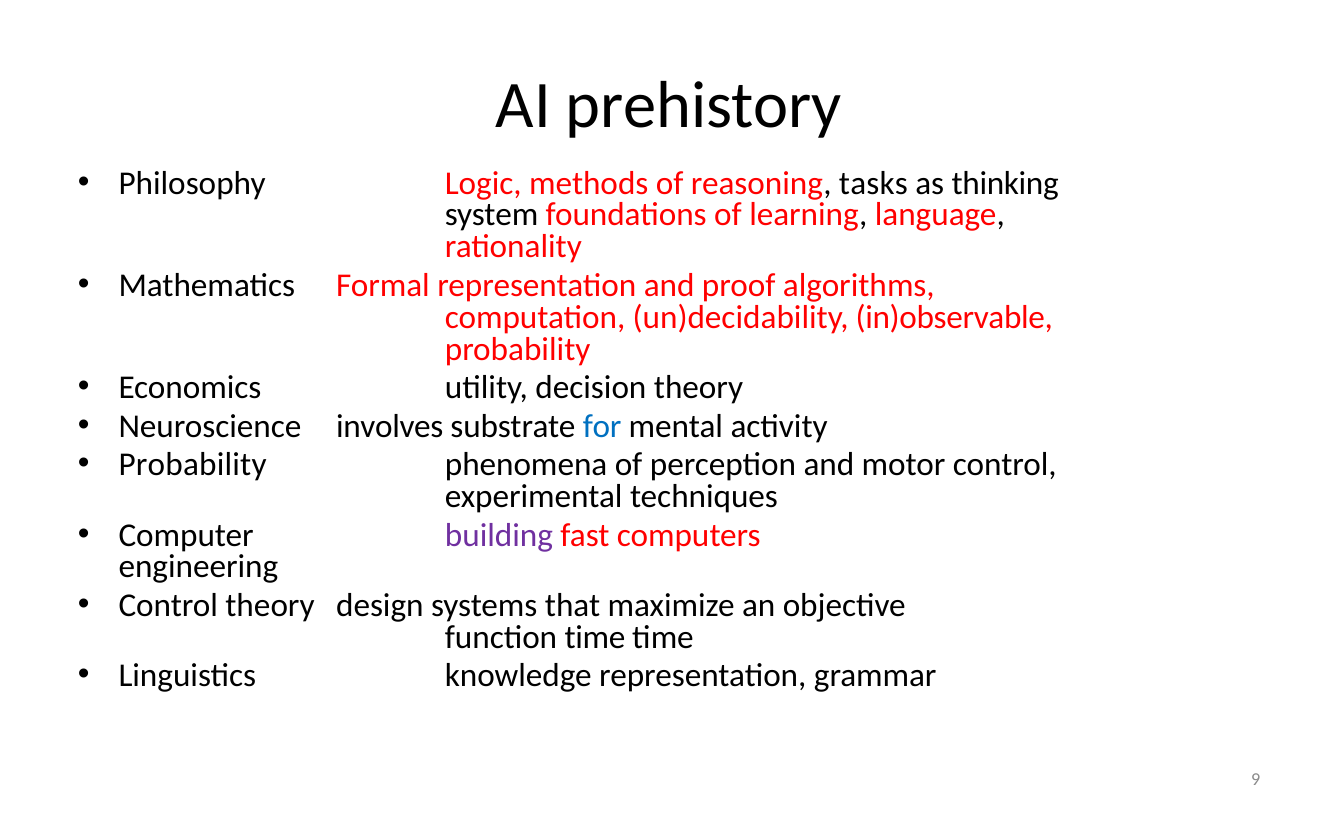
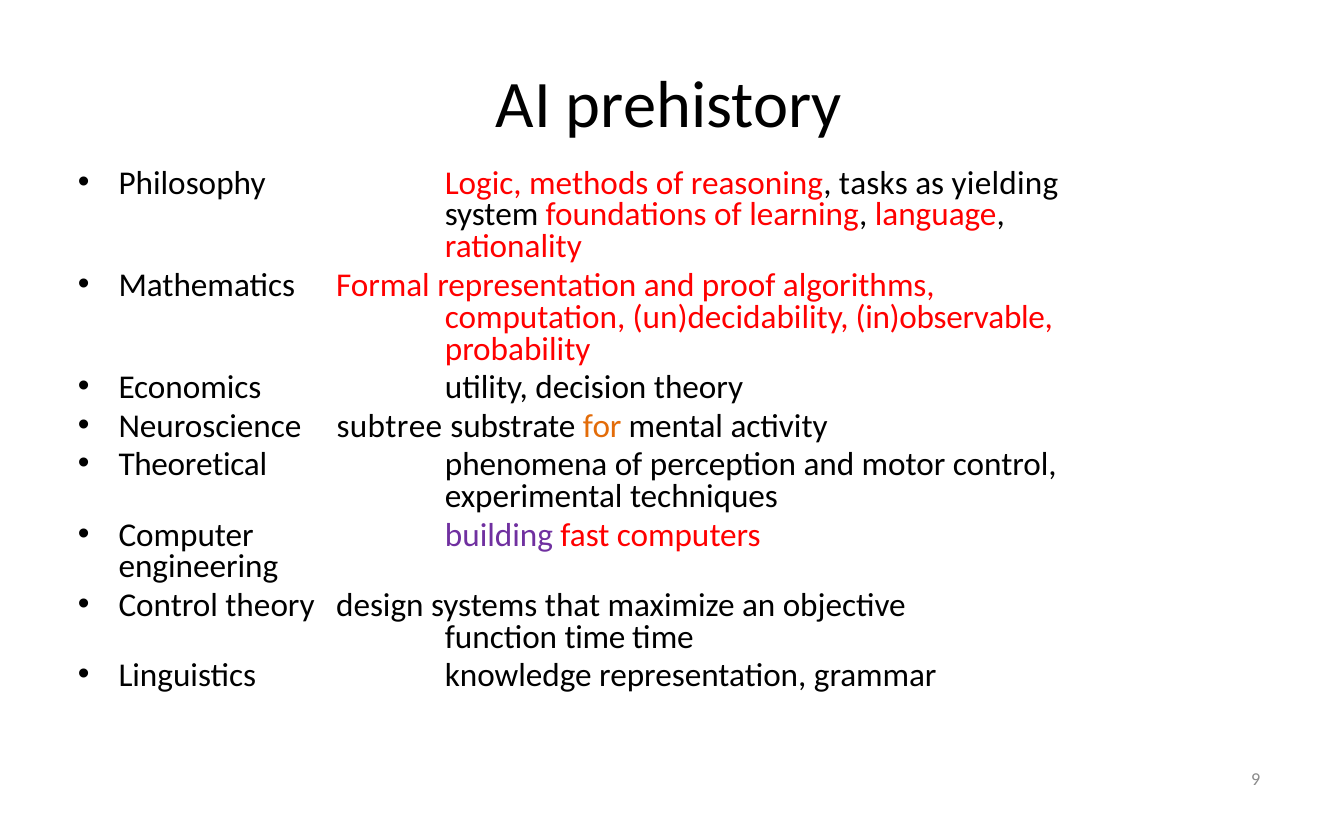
thinking: thinking -> yielding (1005, 183)
involves: involves -> subtree (389, 426)
for colour: blue -> orange (602, 426)
Probability: Probability -> Theoretical (193, 465)
